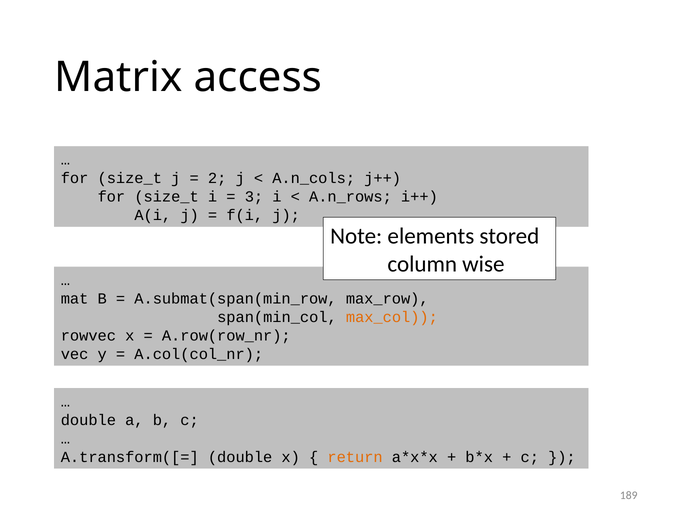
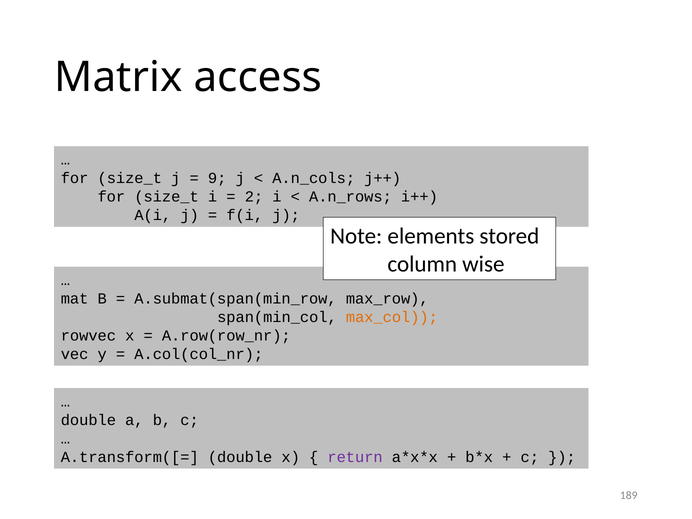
2: 2 -> 9 (217, 178)
3: 3 -> 2 (254, 197)
return colour: orange -> purple (355, 457)
